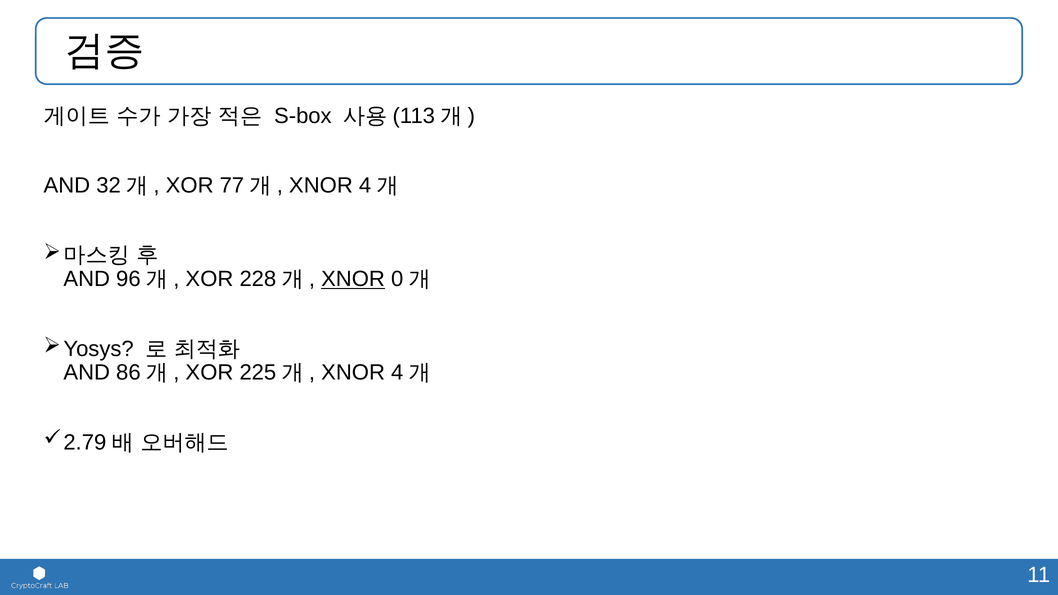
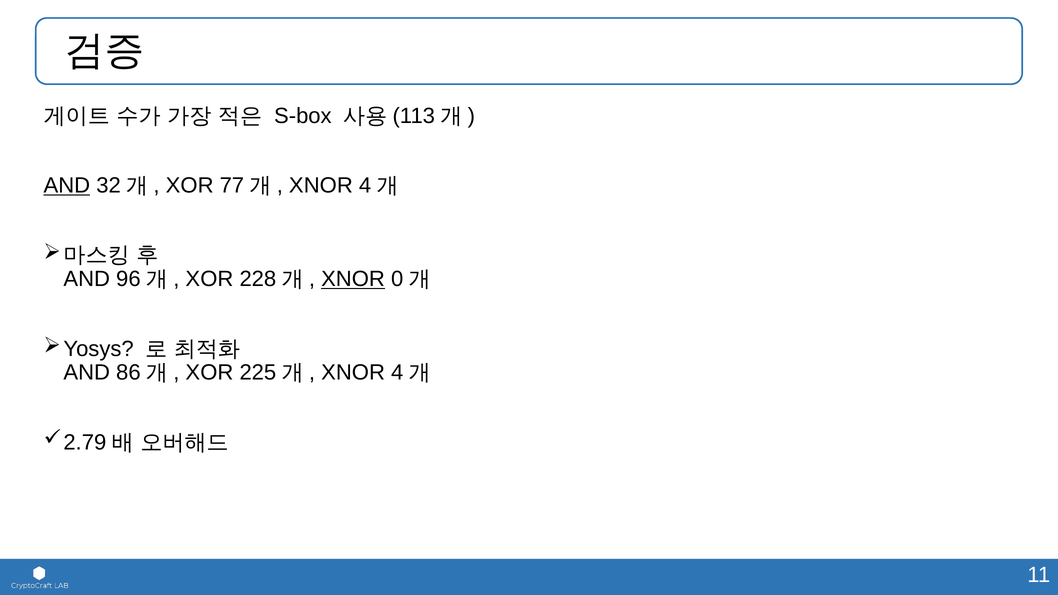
AND underline: none -> present (67, 186)
